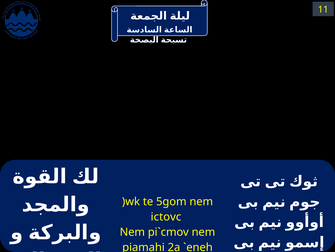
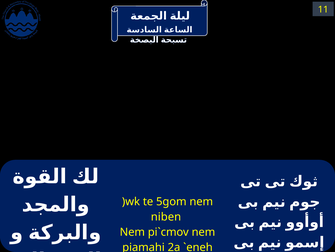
ictovc: ictovc -> niben (166, 216)
